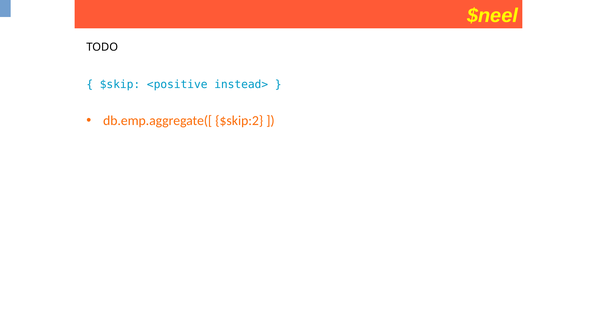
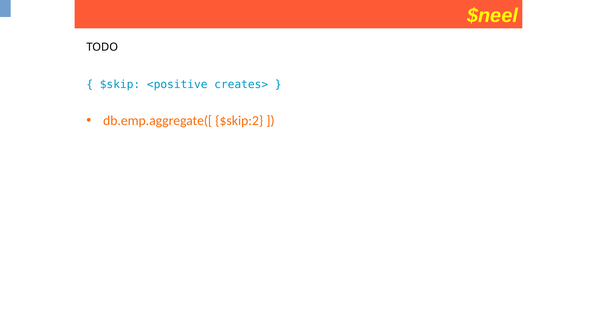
instead>: instead> -> creates> (241, 84)
